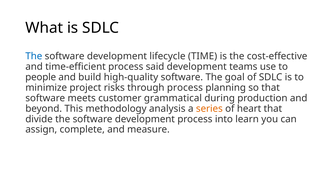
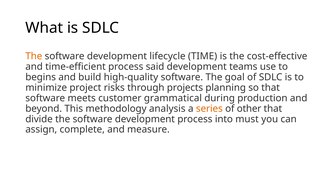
The colour: blue -> orange (34, 56)
people: people -> begins (41, 77)
through process: process -> projects (185, 88)
heart: heart -> other (249, 109)
learn: learn -> must (247, 119)
